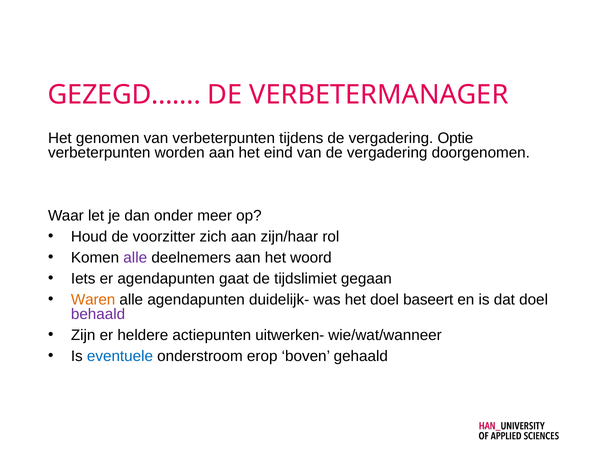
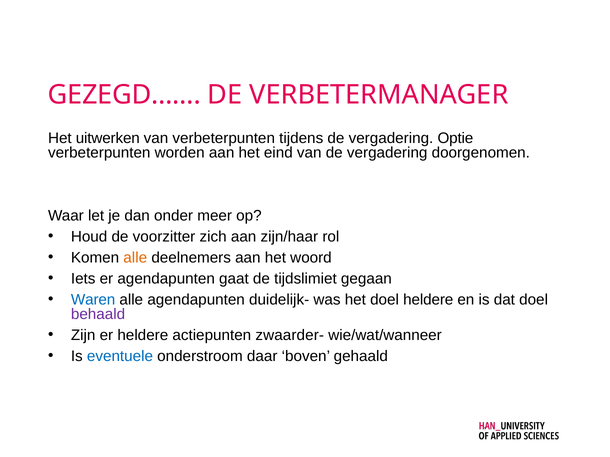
genomen: genomen -> uitwerken (108, 138)
alle colour: purple -> orange (135, 258)
Waren colour: orange -> blue (93, 300)
doel baseert: baseert -> heldere (428, 300)
uitwerken-: uitwerken- -> zwaarder- (290, 336)
erop: erop -> daar (262, 357)
